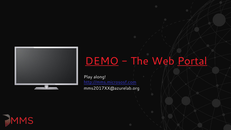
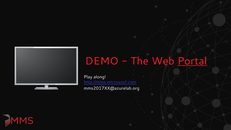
DEMO underline: present -> none (102, 61)
